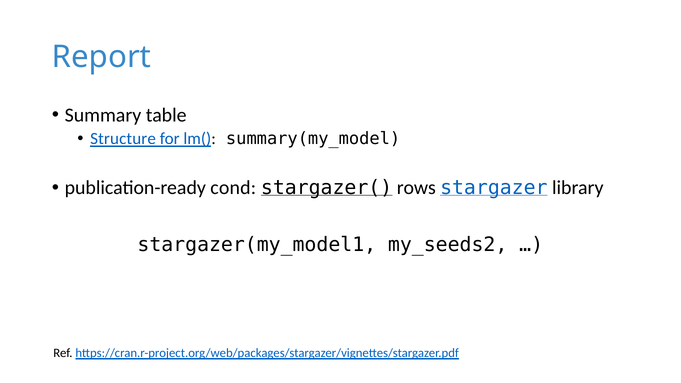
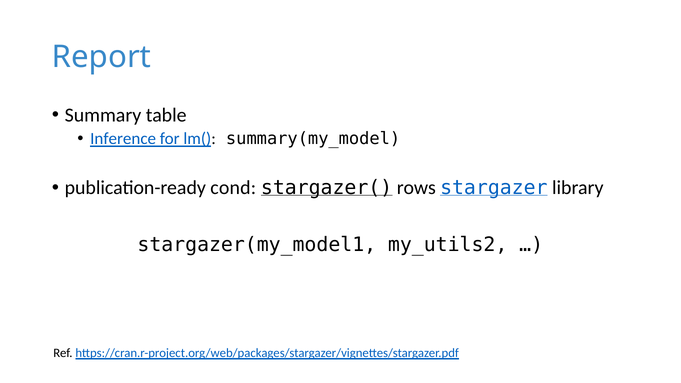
Structure: Structure -> Inference (123, 139)
my_seeds2: my_seeds2 -> my_utils2 (448, 245)
